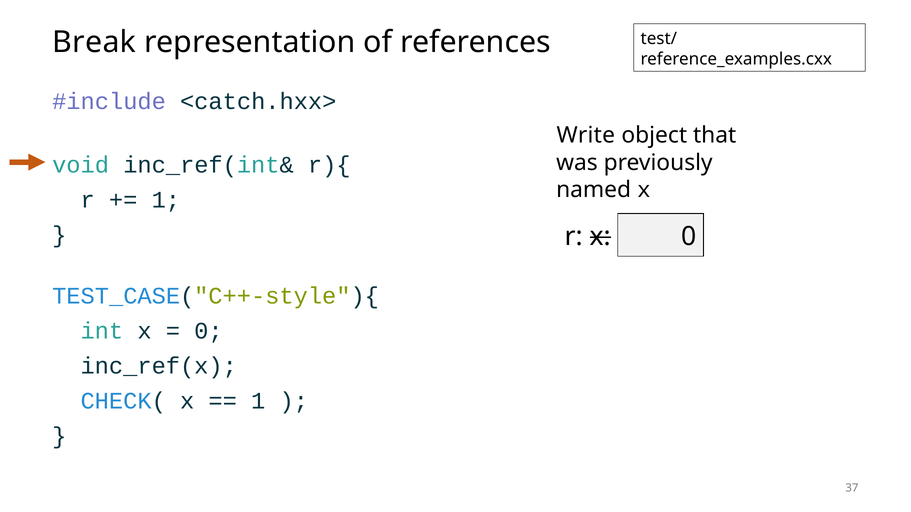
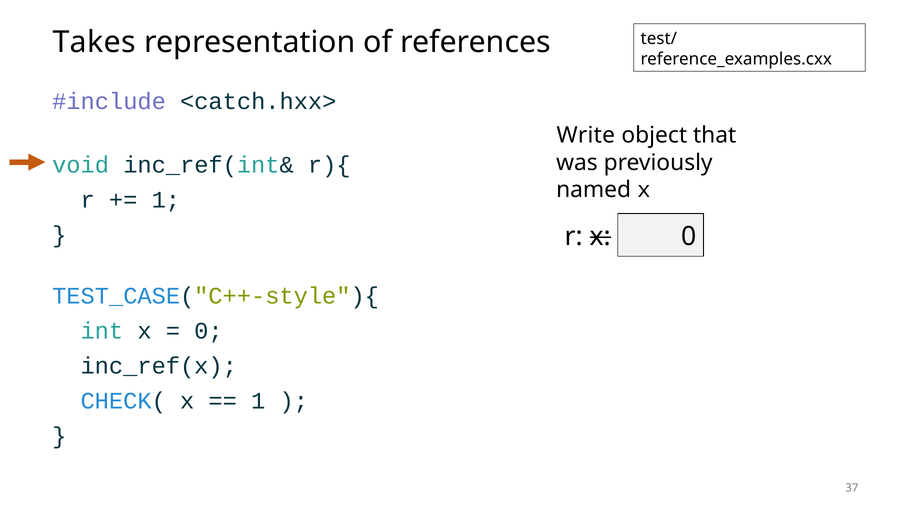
Break: Break -> Takes (94, 43)
